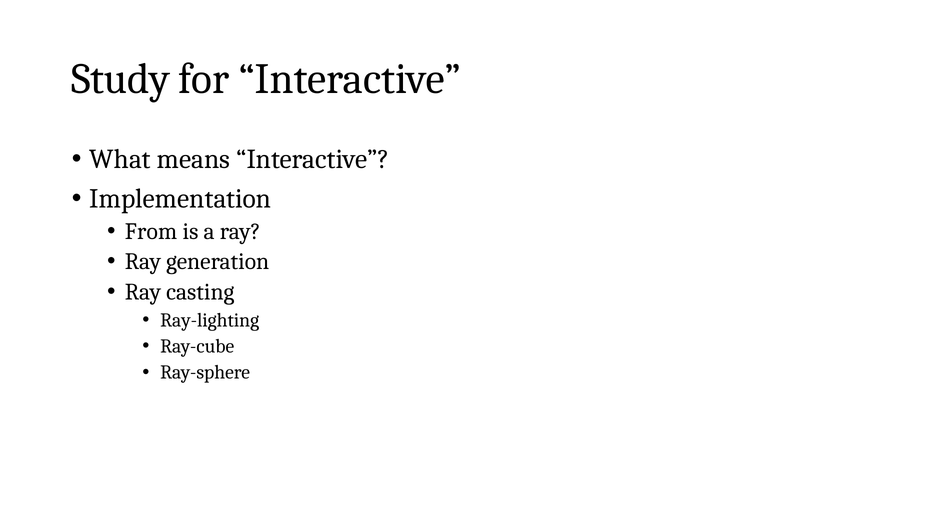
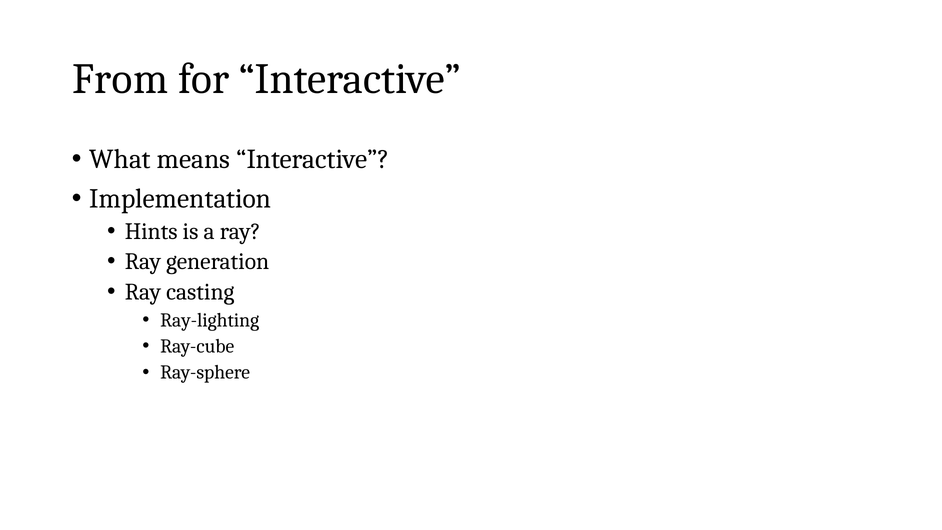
Study: Study -> From (120, 79)
From: From -> Hints (151, 231)
